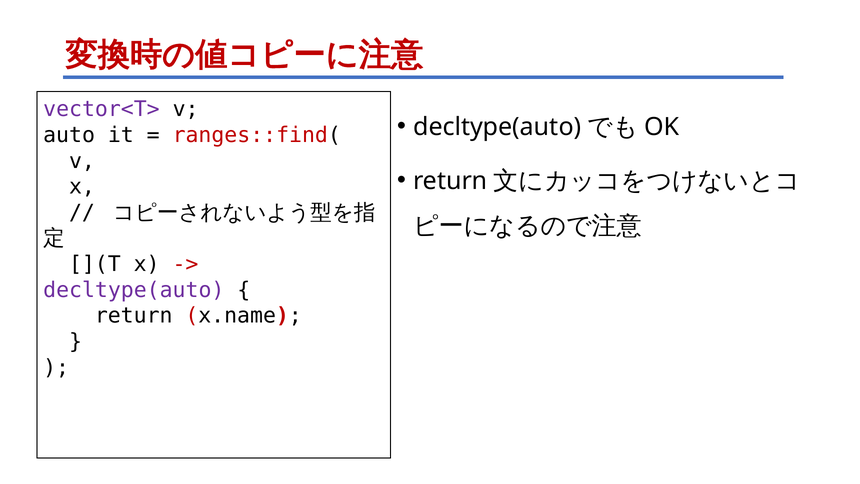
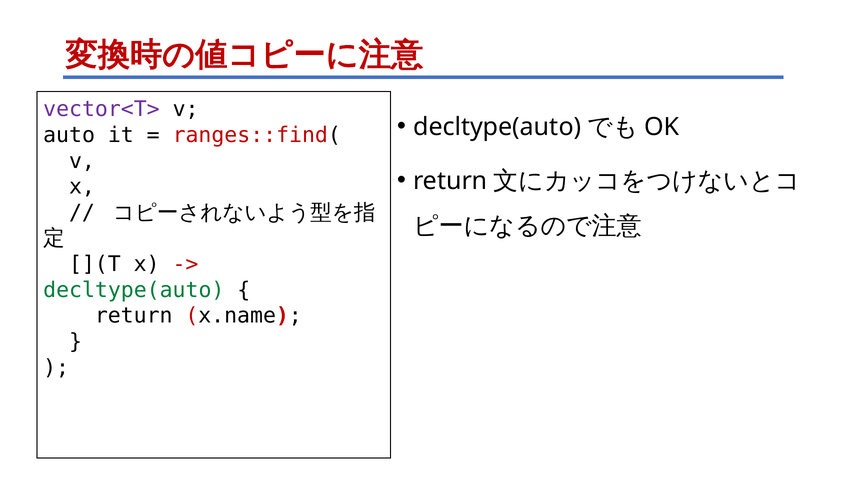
decltype(auto colour: purple -> green (134, 290)
